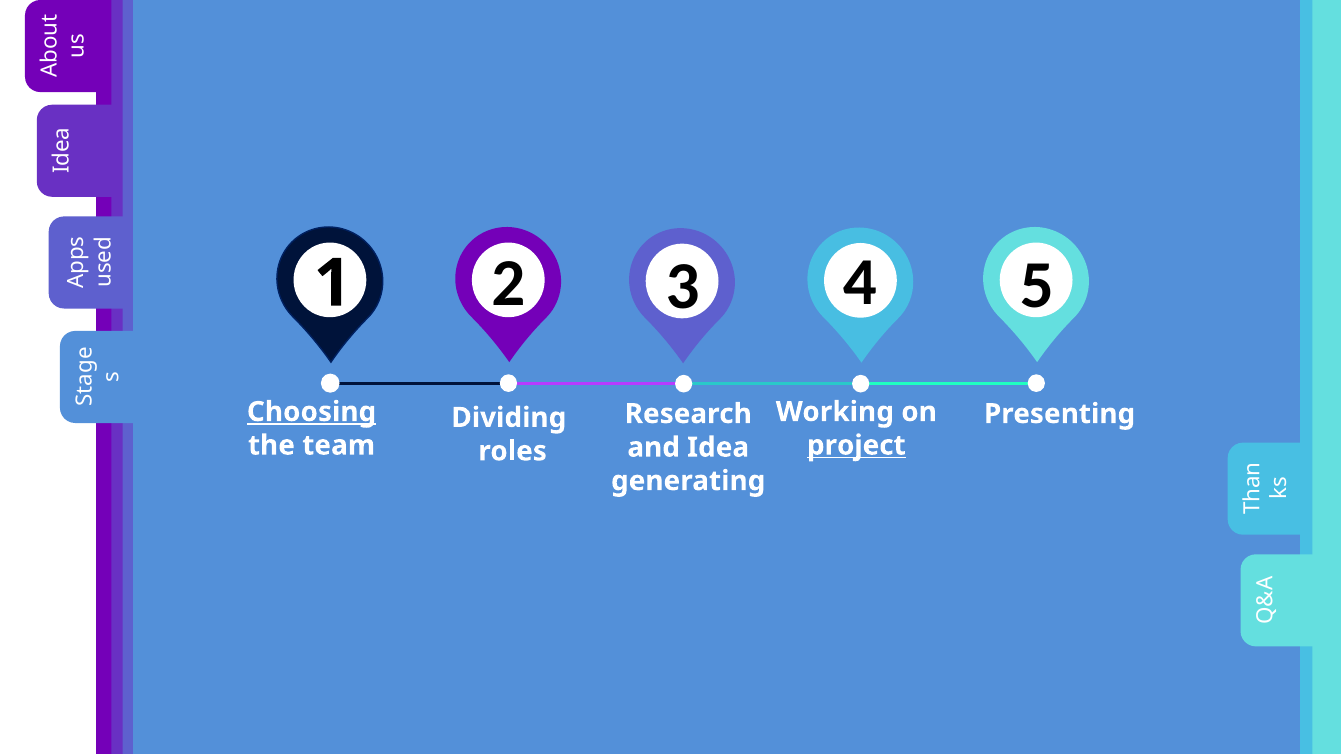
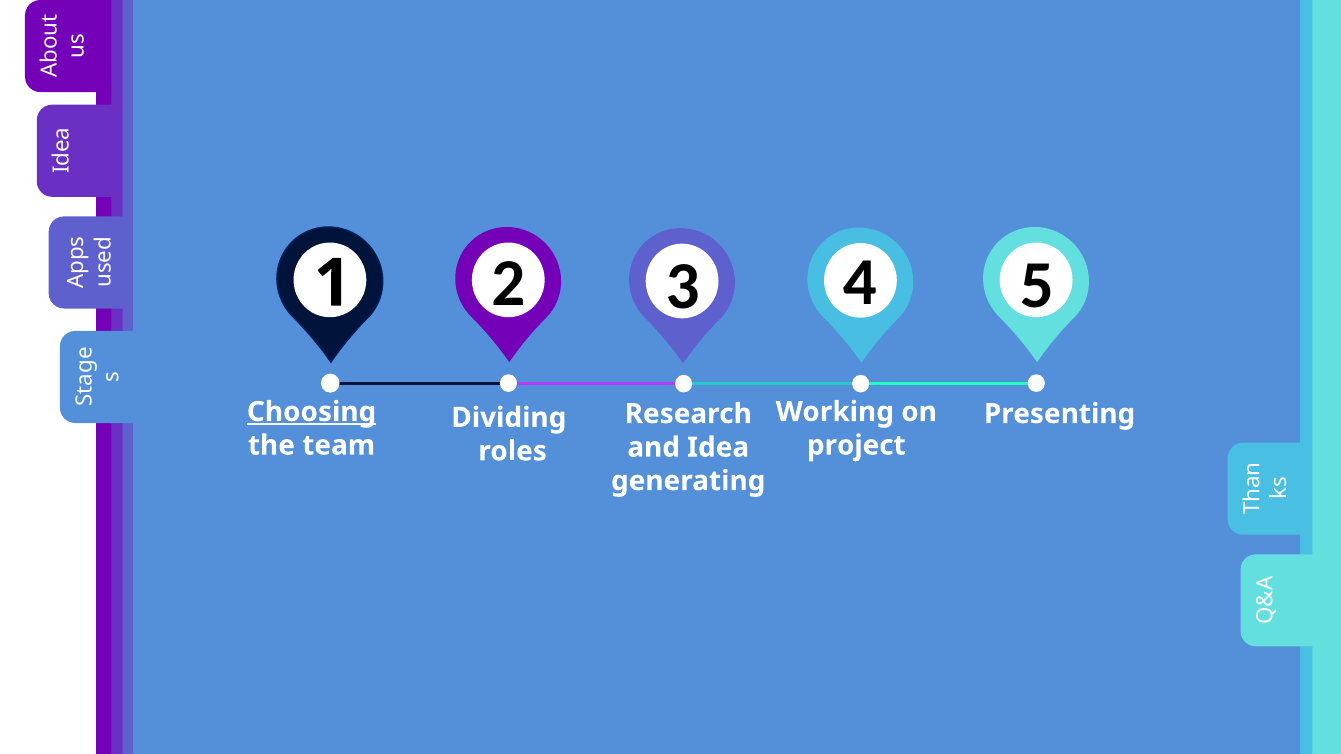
project underline: present -> none (856, 446)
